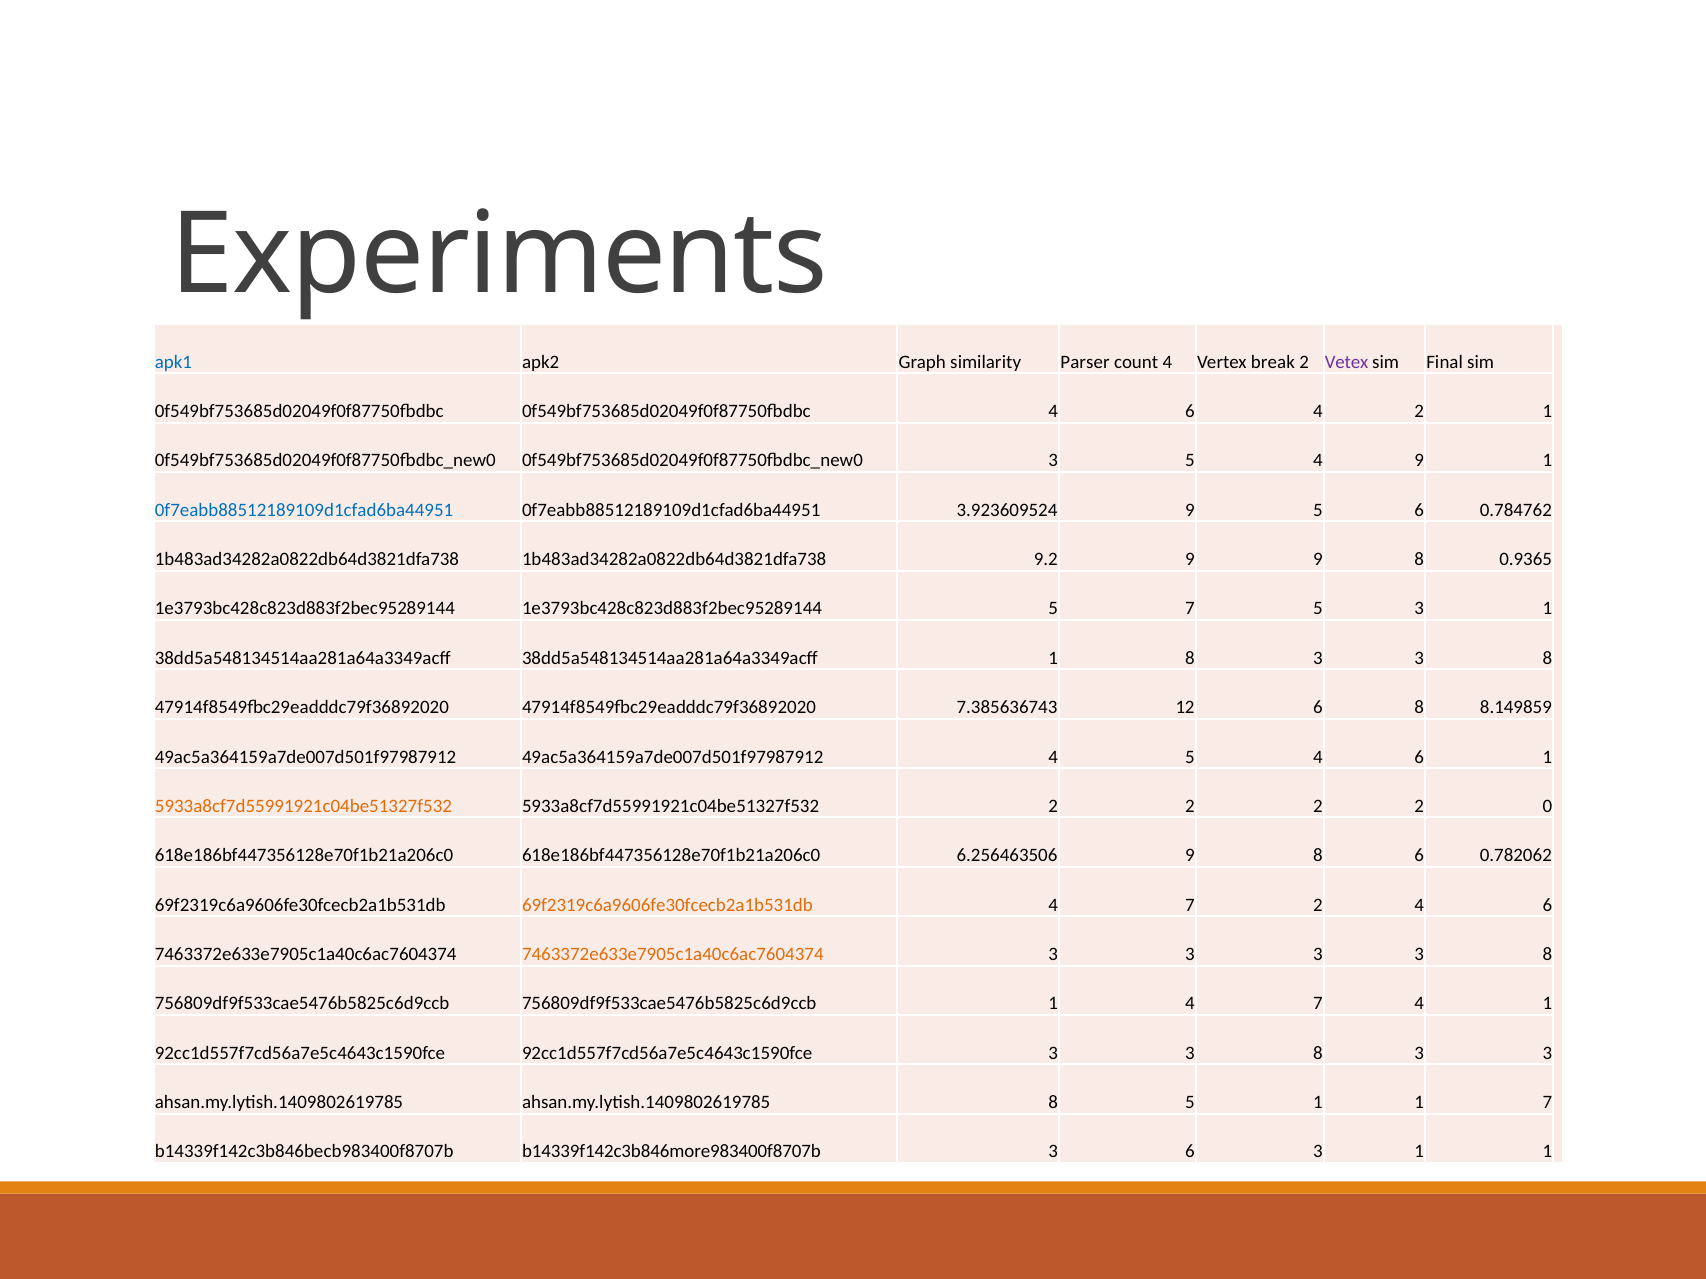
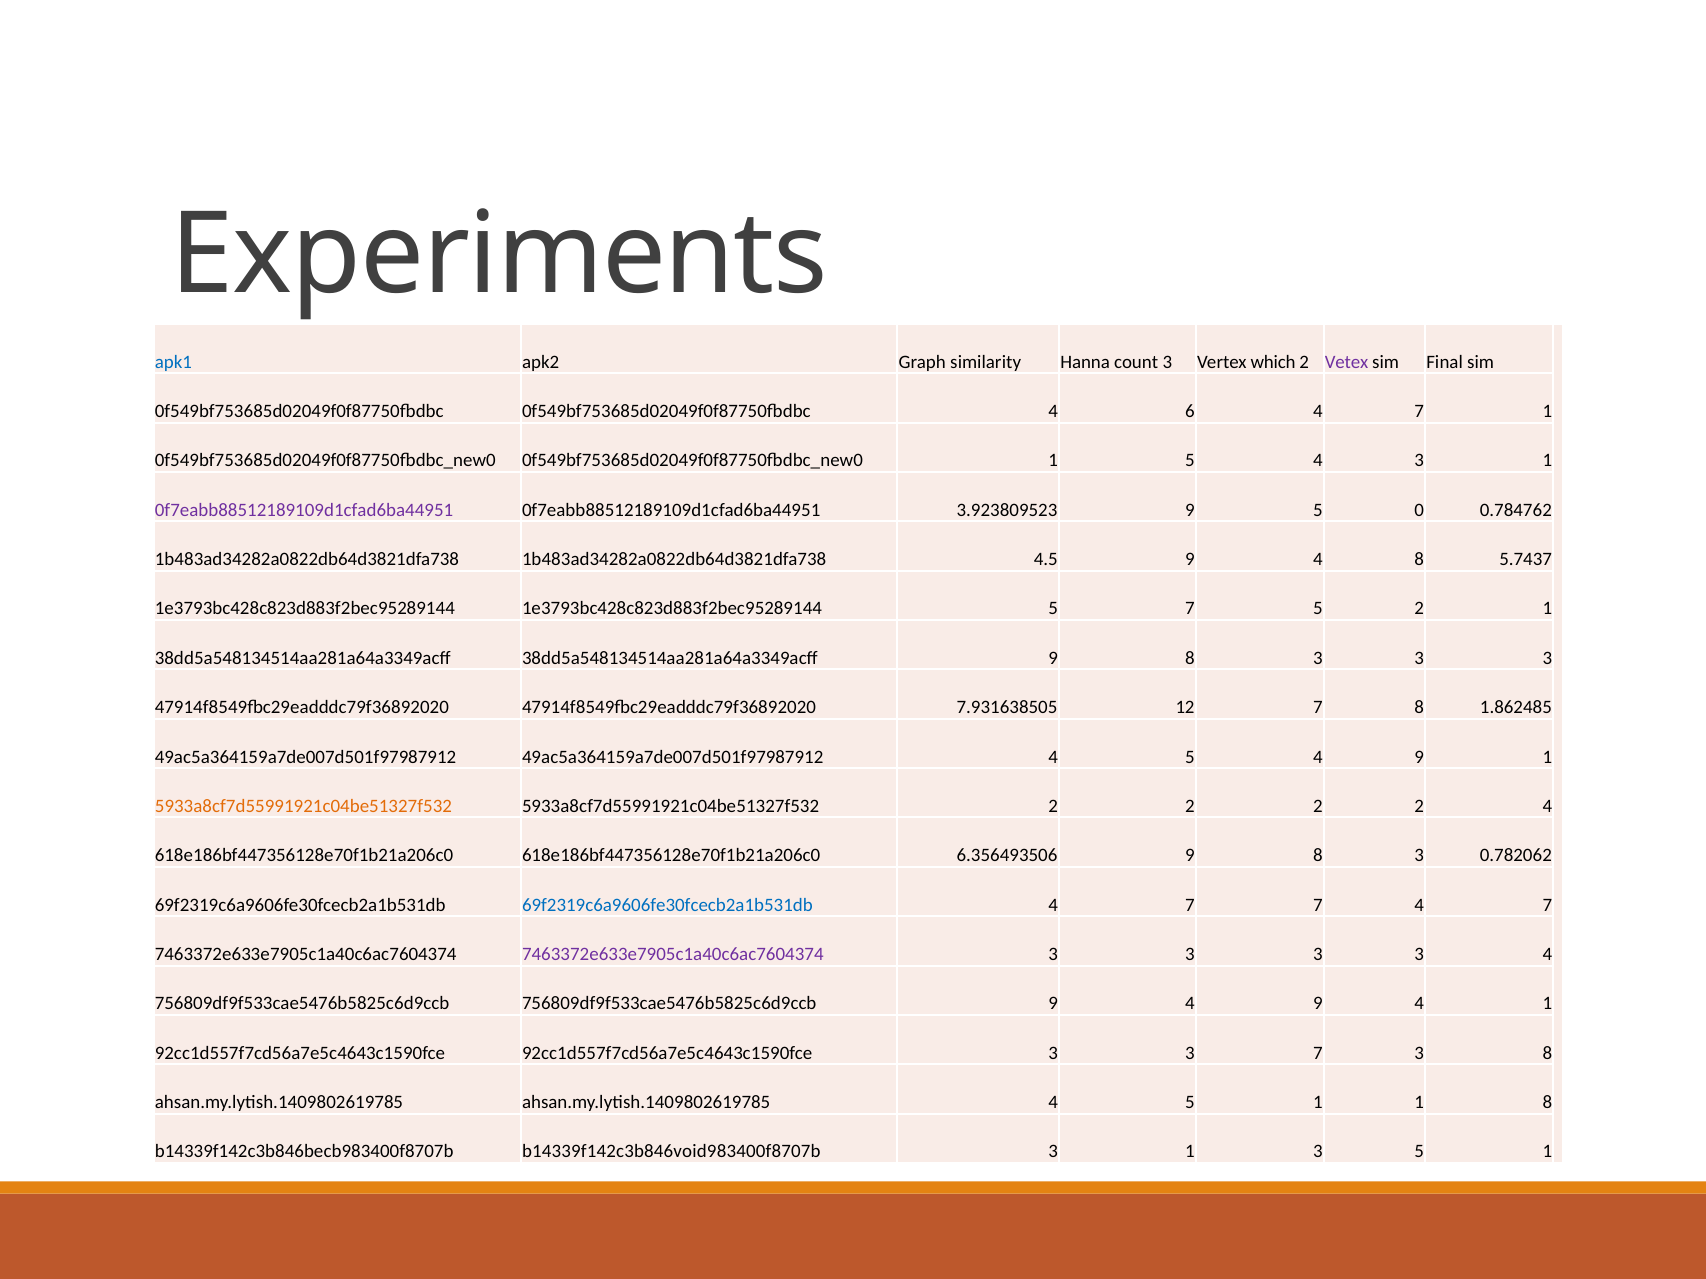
Parser: Parser -> Hanna (1085, 362)
count 4: 4 -> 3 (1167, 362)
break: break -> which (1273, 362)
6 4 2: 2 -> 7 (1419, 412)
3: 3 -> 1 (1053, 461)
4 9: 9 -> 3 (1419, 461)
0f7eabb88512189109d1cfad6ba44951 colour: blue -> purple (304, 510)
3.923609524: 3.923609524 -> 3.923809523 (1007, 510)
5 6: 6 -> 0 (1419, 510)
9.2: 9.2 -> 4.5 (1046, 560)
9: 9 -> 4 (1318, 560)
0.9365: 0.9365 -> 5.7437 (1526, 560)
5 3: 3 -> 2 (1419, 609)
38dd5a548134514aa281a64a3349acff 1: 1 -> 9 (1053, 658)
8 3 3 8: 8 -> 3 (1548, 658)
7.385636743: 7.385636743 -> 7.931638505 (1007, 708)
12 6: 6 -> 7 (1318, 708)
8.149859: 8.149859 -> 1.862485 (1516, 708)
5 4 6: 6 -> 9 (1419, 757)
2 0: 0 -> 4 (1548, 806)
6.256463506: 6.256463506 -> 6.356493506 (1007, 856)
6: 6 -> 3 (1419, 856)
69f2319c6a9606fe30fcecb2a1b531db colour: orange -> blue (667, 905)
7 2: 2 -> 7 (1318, 905)
6: 6 -> 7 (1548, 905)
7463372e633e7905c1a40c6ac7604374 colour: orange -> purple (673, 955)
3 3 3 8: 8 -> 4 (1548, 955)
756809df9f533cae5476b5825c6d9ccb 1: 1 -> 9 (1053, 1004)
7: 7 -> 9 (1318, 1004)
92cc1d557f7cd56a7e5c4643c1590fce 3 3 8: 8 -> 7 (1318, 1053)
3: 3 -> 8 (1548, 1053)
ahsan.my.lytish.1409802619785 8: 8 -> 4 (1053, 1103)
1 7: 7 -> 8 (1548, 1103)
b14339f142c3b846more983400f8707b: b14339f142c3b846more983400f8707b -> b14339f142c3b846void983400f8707b (671, 1152)
6: 6 -> 1 (1190, 1152)
1: 1 -> 5 (1419, 1152)
